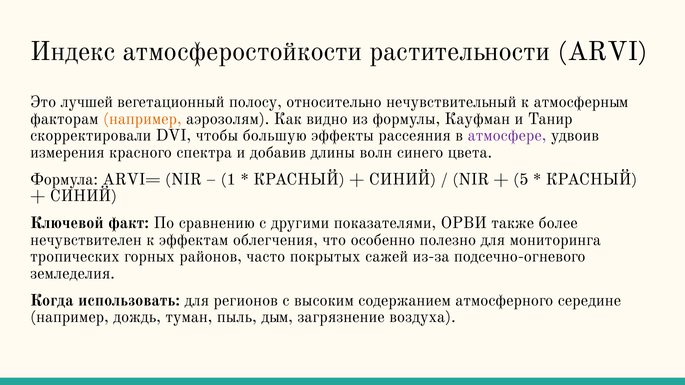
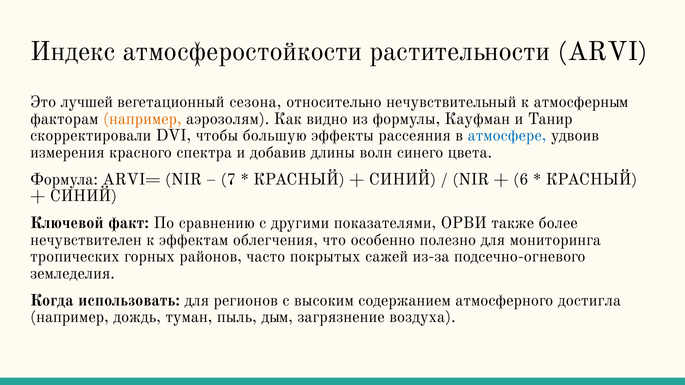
полосу: полосу -> сезона (255, 102)
атмосфере colour: purple -> blue (507, 136)
1: 1 -> 7 (228, 180)
5: 5 -> 6 (521, 180)
середине: середине -> достигла (589, 301)
